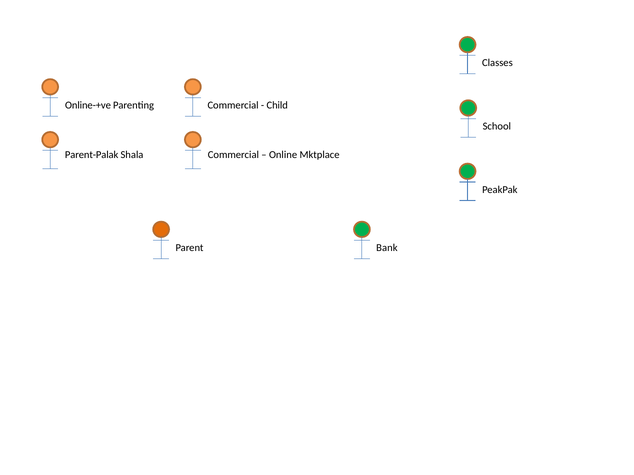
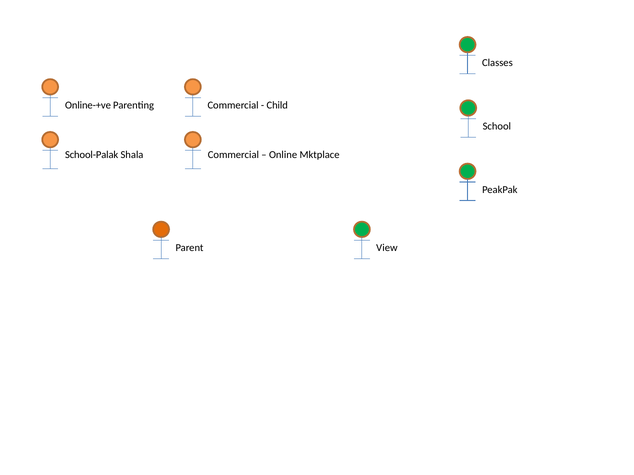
Parent-Palak: Parent-Palak -> School-Palak (92, 155)
Bank: Bank -> View (387, 248)
